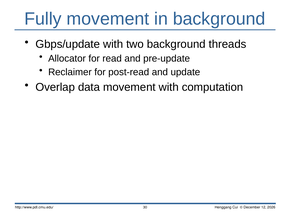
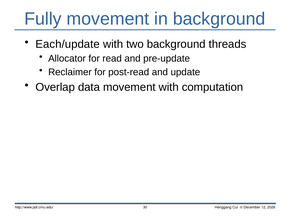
Gbps/update: Gbps/update -> Each/update (68, 44)
